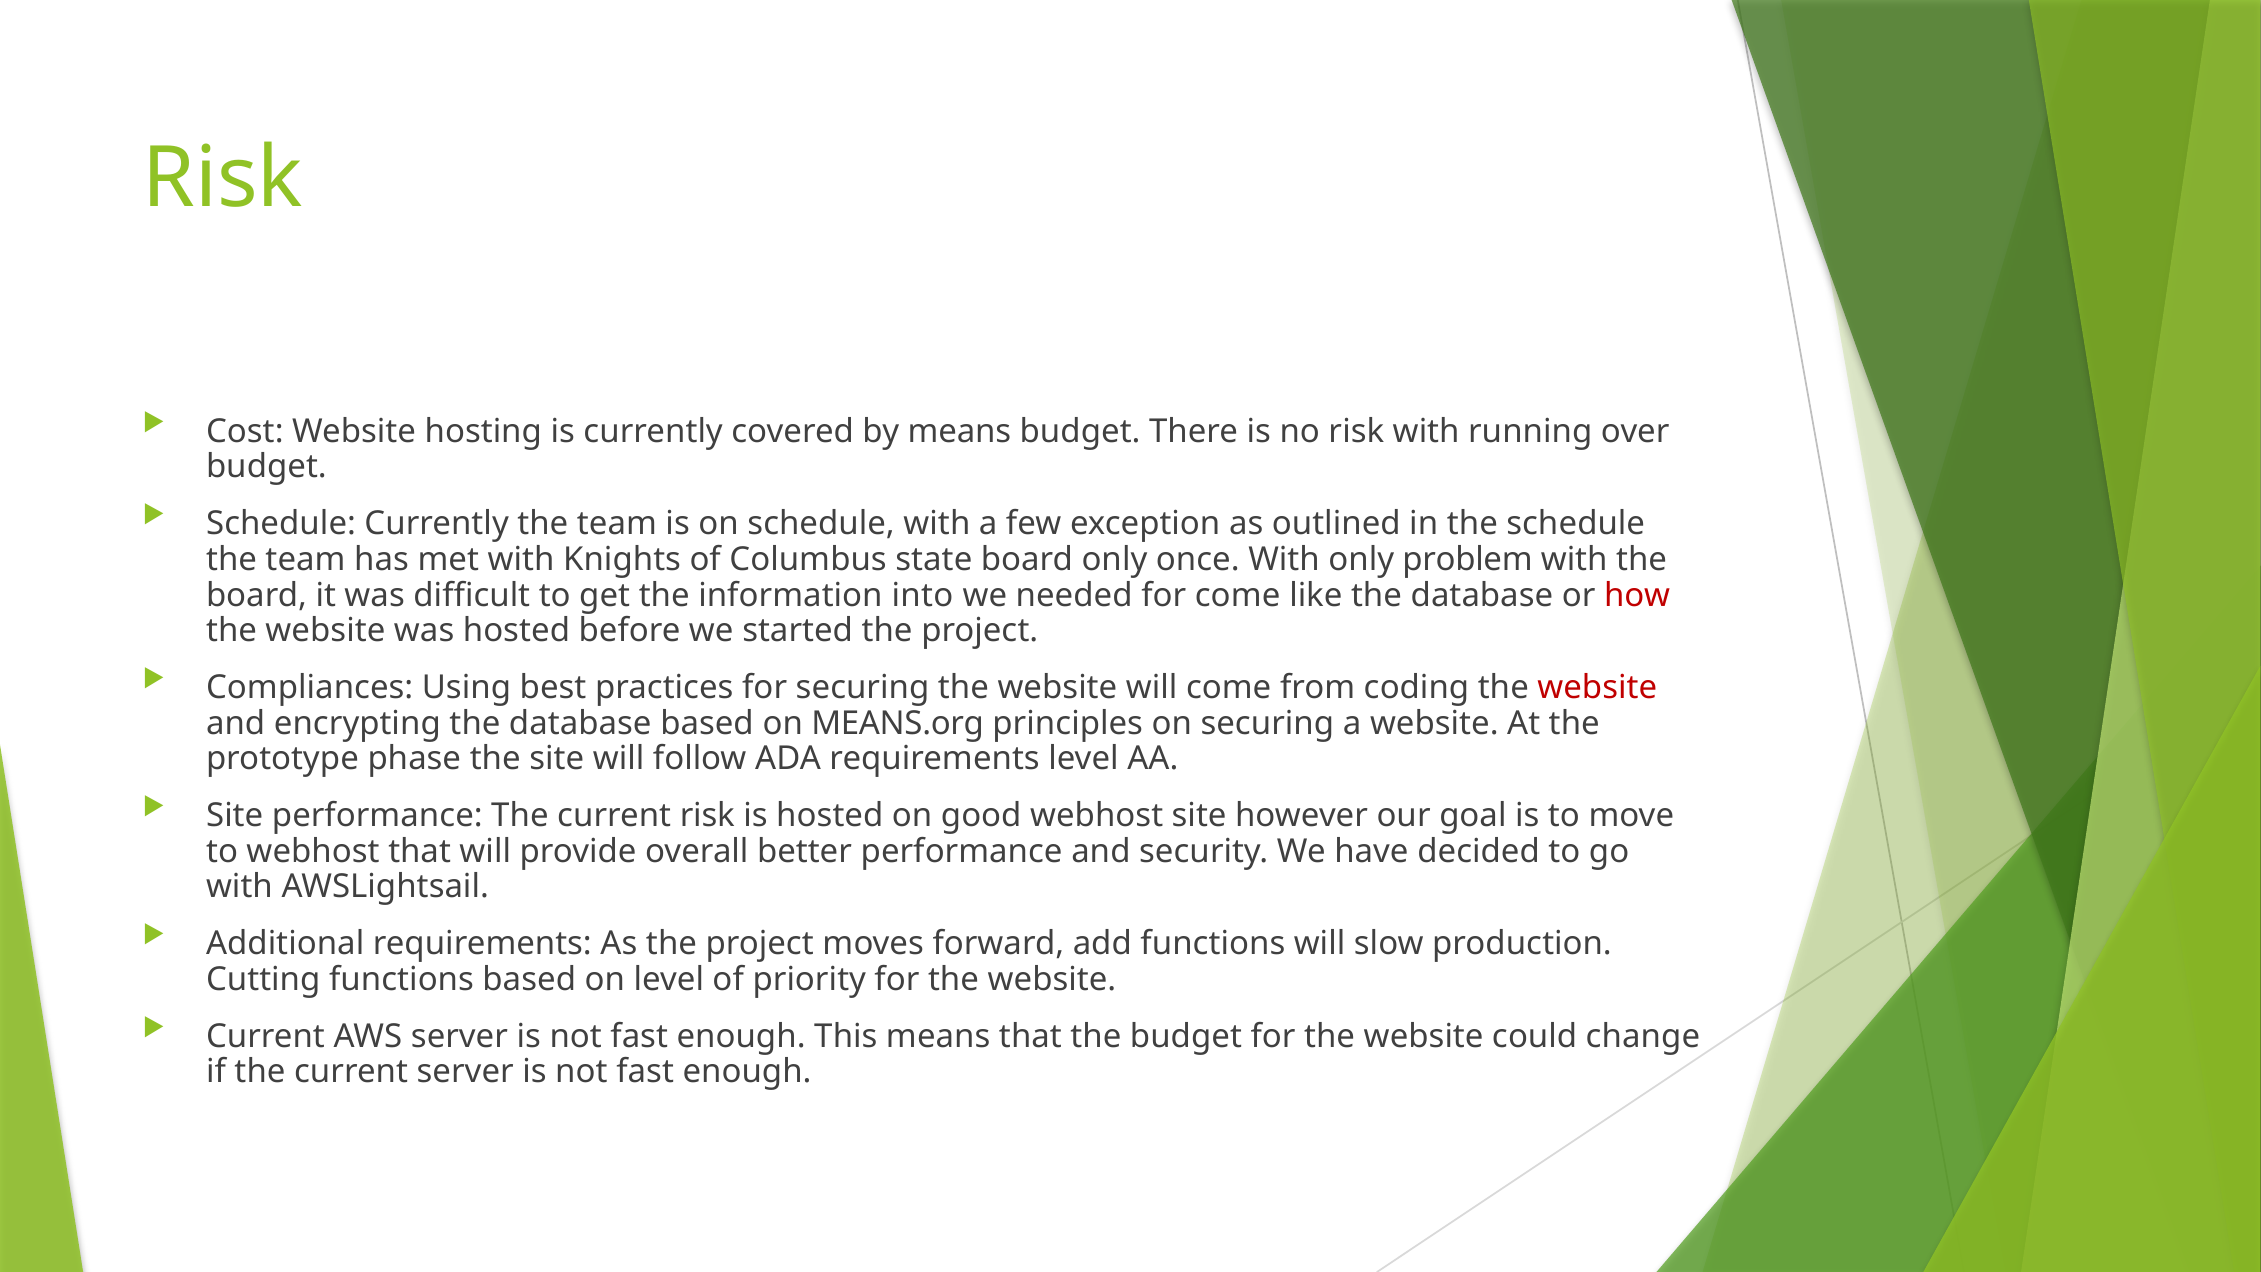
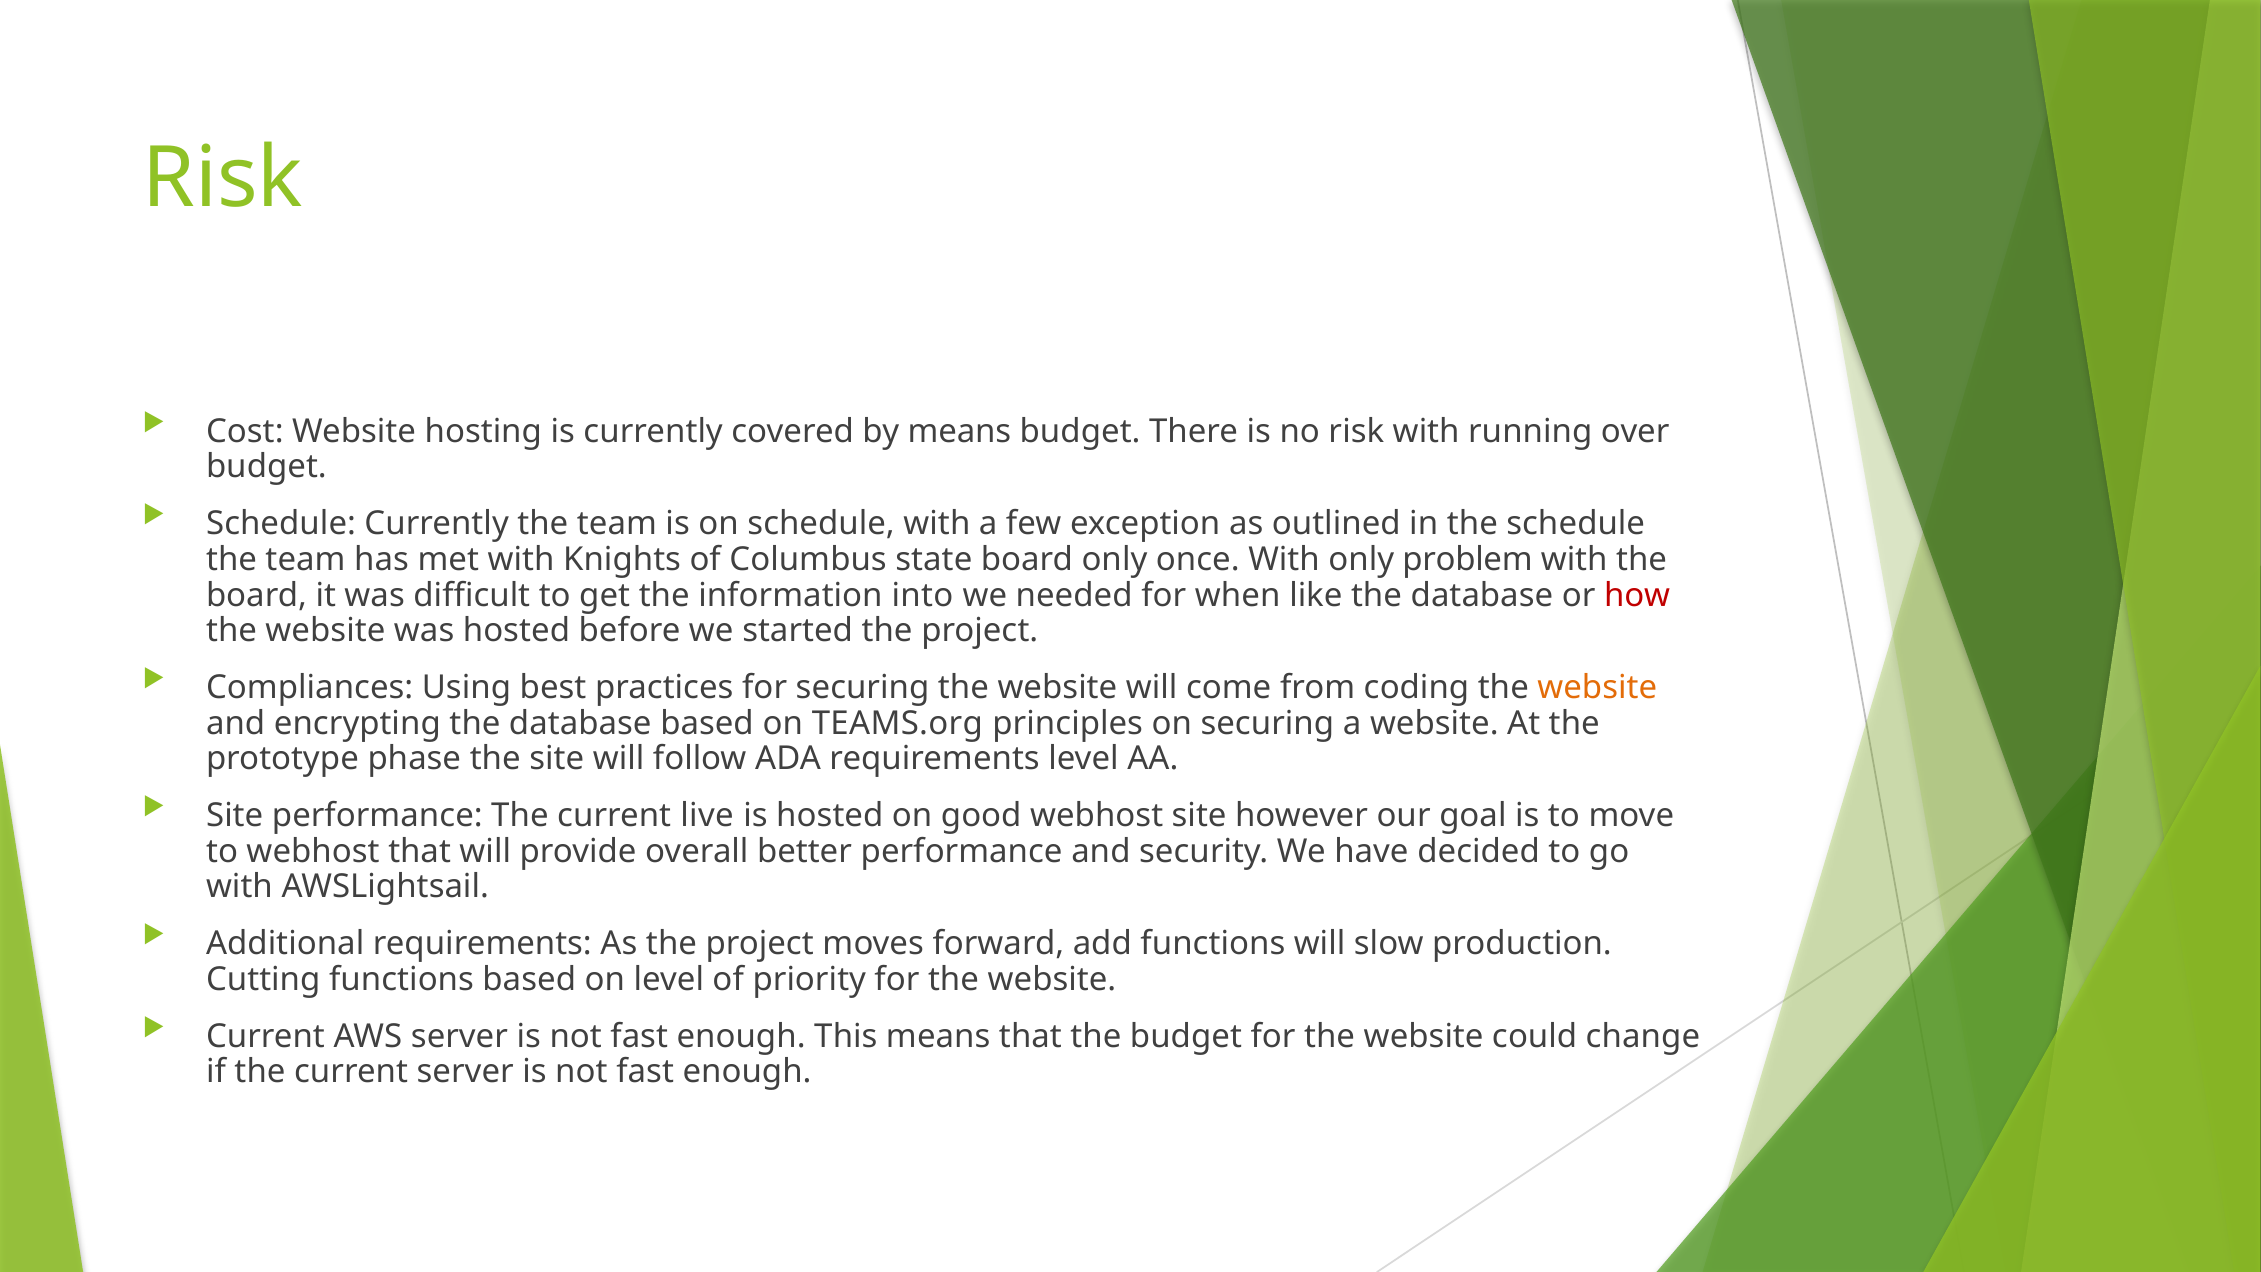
for come: come -> when (1238, 595)
website colour: red -> orange (1597, 688)
MEANS.org: MEANS.org -> TEAMS.org (897, 723)
current risk: risk -> live (707, 816)
